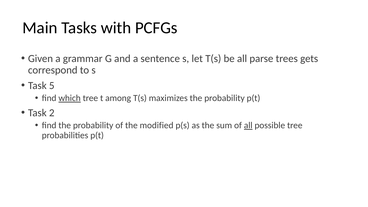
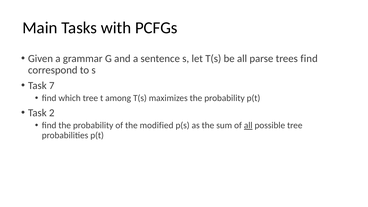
trees gets: gets -> find (309, 59)
5: 5 -> 7 (52, 85)
which underline: present -> none (70, 98)
